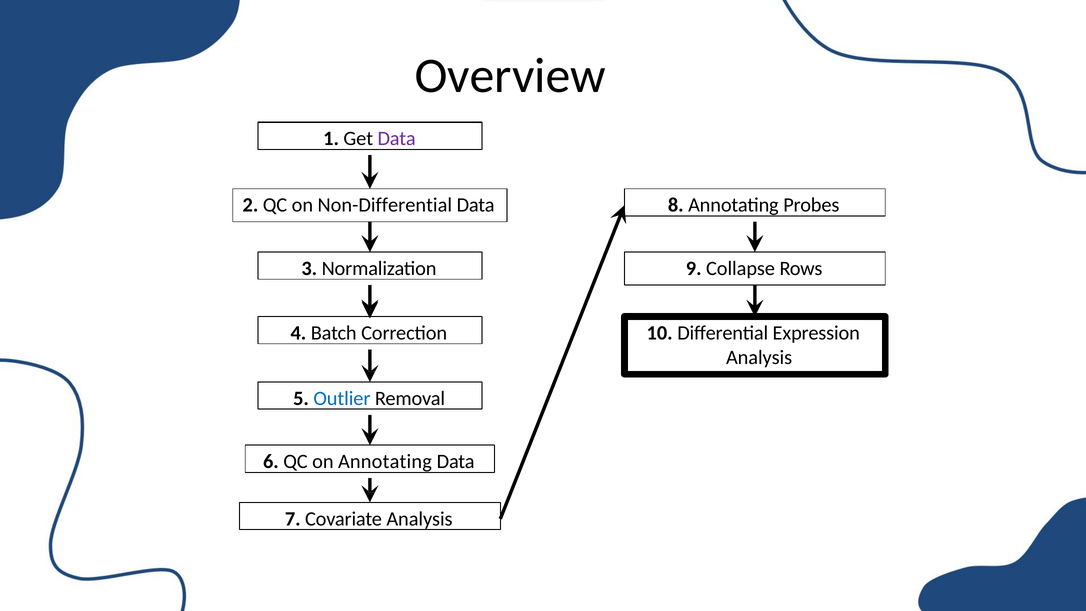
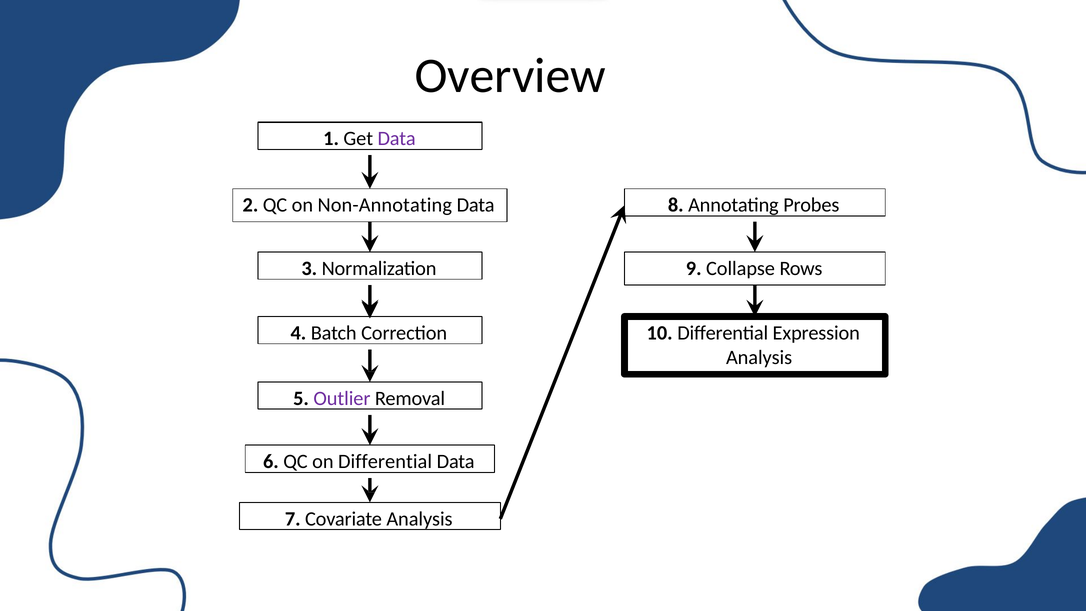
Non-Differential: Non-Differential -> Non-Annotating (385, 205)
Outlier colour: blue -> purple (342, 398)
on Annotating: Annotating -> Differential (385, 461)
